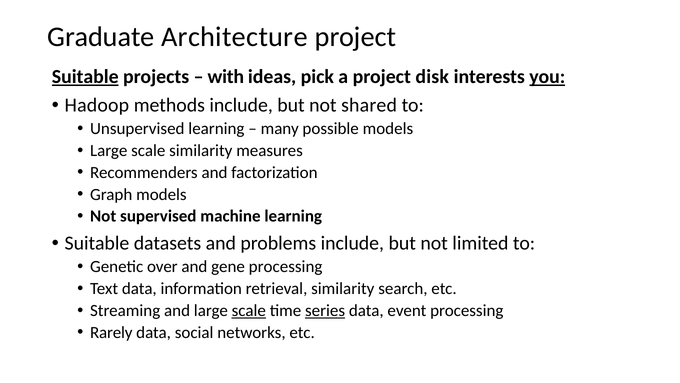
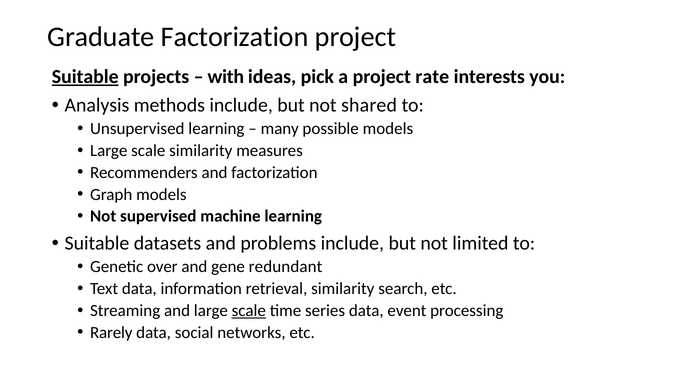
Graduate Architecture: Architecture -> Factorization (235, 37)
disk: disk -> rate (432, 77)
you underline: present -> none (547, 77)
Hadoop: Hadoop -> Analysis (97, 105)
gene processing: processing -> redundant (286, 266)
series underline: present -> none (325, 310)
